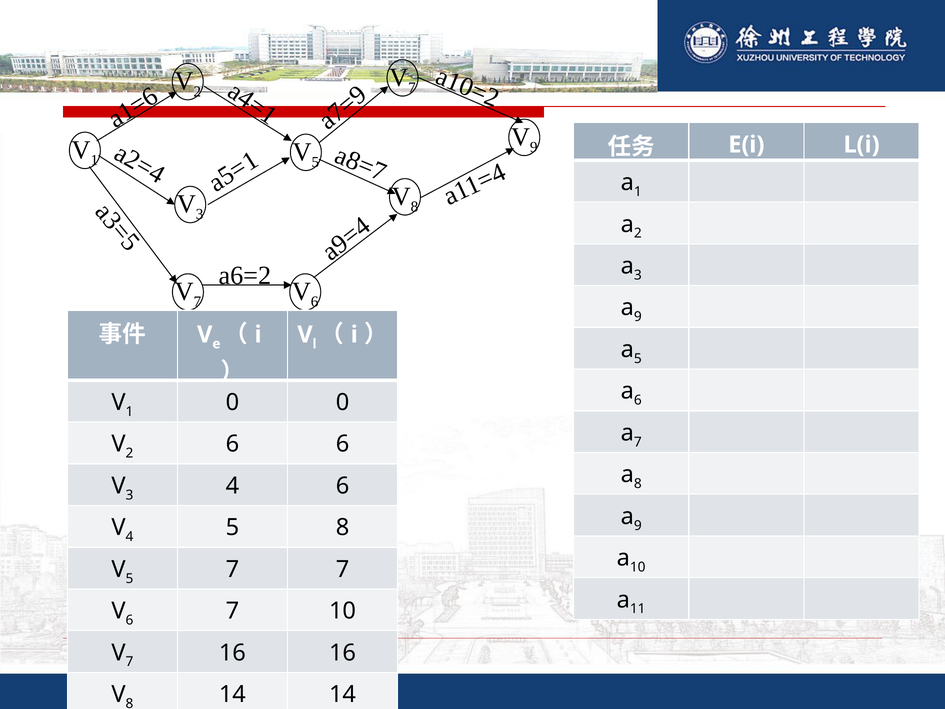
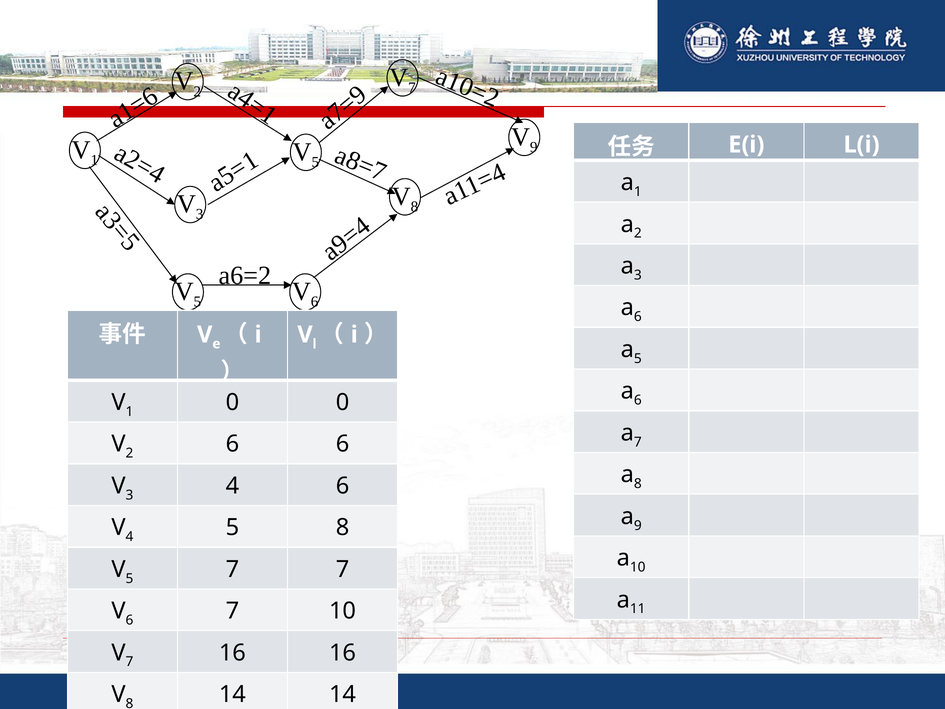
7: 7 -> 5 (197, 302)
9: 9 -> 6 (638, 317)
